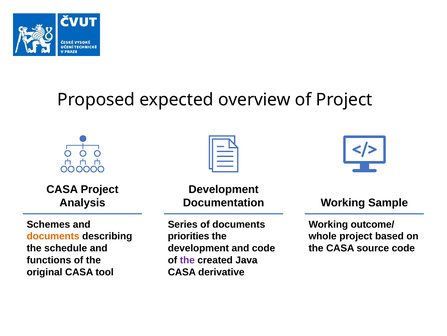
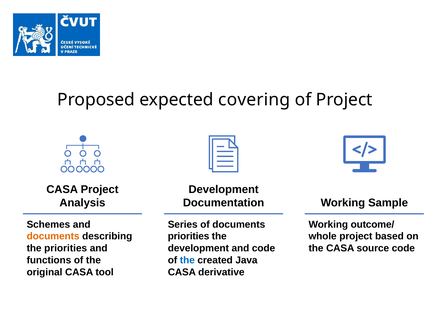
overview: overview -> covering (254, 100)
the schedule: schedule -> priorities (66, 248)
the colour: purple -> blue (187, 260)
